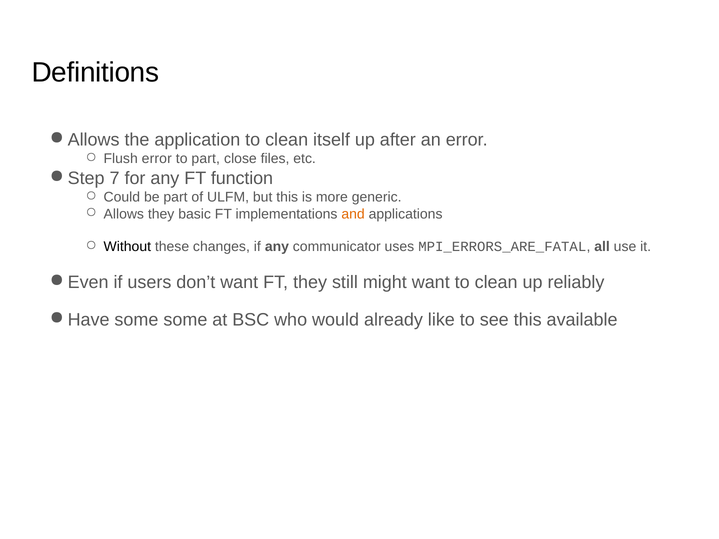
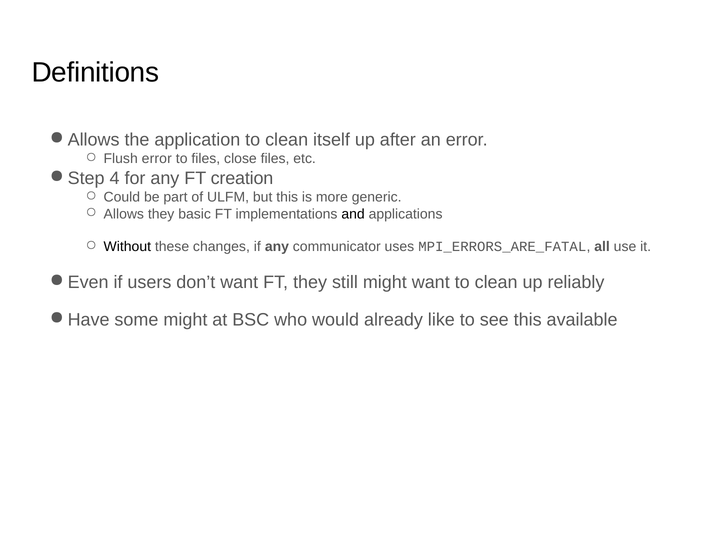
to part: part -> files (206, 159)
7: 7 -> 4 (115, 178)
function: function -> creation (242, 178)
and colour: orange -> black (353, 214)
some some: some -> might (185, 320)
